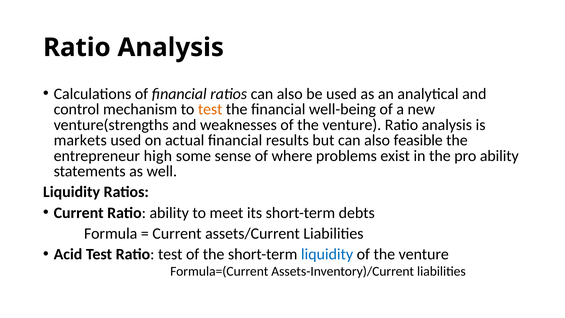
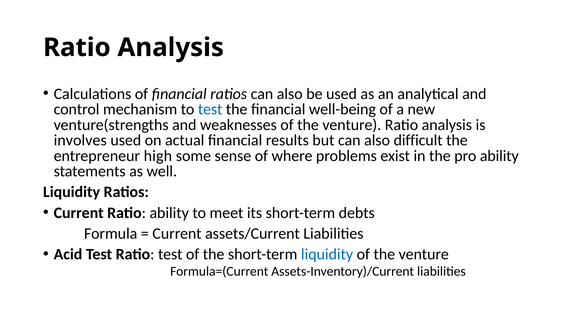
test colour: orange -> blue (210, 109)
markets: markets -> involves (80, 140)
feasible: feasible -> difficult (418, 140)
